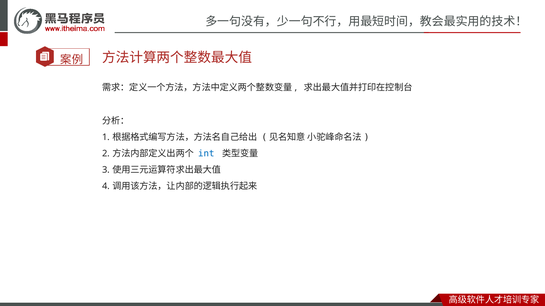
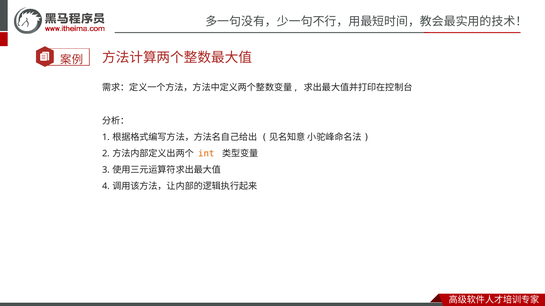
int colour: blue -> orange (206, 154)
